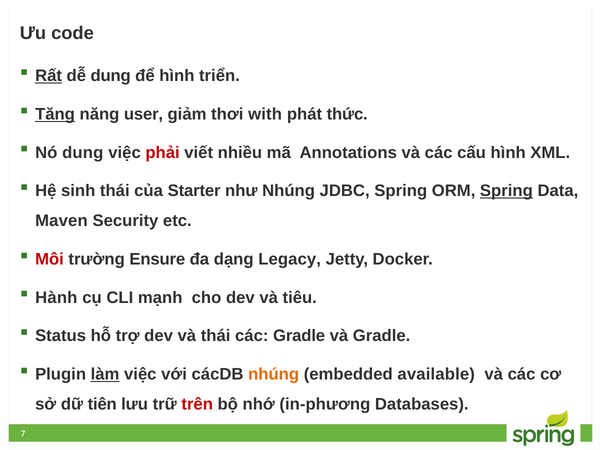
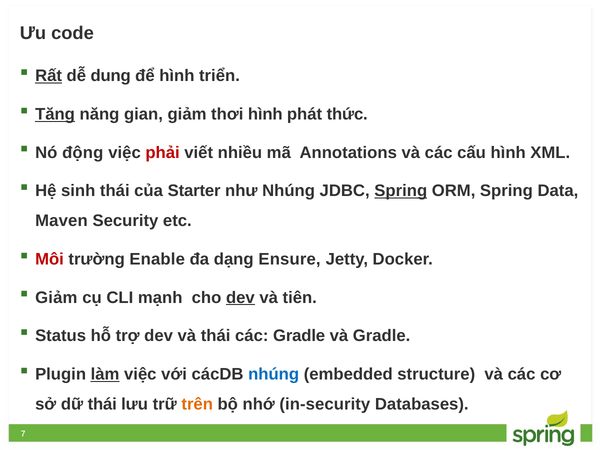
user: user -> gian (143, 114)
thơi with: with -> hình (265, 114)
Nó dung: dung -> động (83, 153)
Spring underline: none -> present (401, 191)
Spring underline: present -> none (506, 191)
Ensure: Ensure -> Enable (157, 259)
Legacy: Legacy -> Ensure (290, 259)
Hành: Hành -> Giảm (56, 298)
dev underline: none -> present (240, 298)
tiêu: tiêu -> tiên (300, 298)
nhúng colour: orange -> blue (274, 374)
available: available -> structure (436, 374)
dữ tiên: tiên -> thái (102, 404)
trên colour: red -> orange (197, 404)
in-phương: in-phương -> in-security (325, 404)
